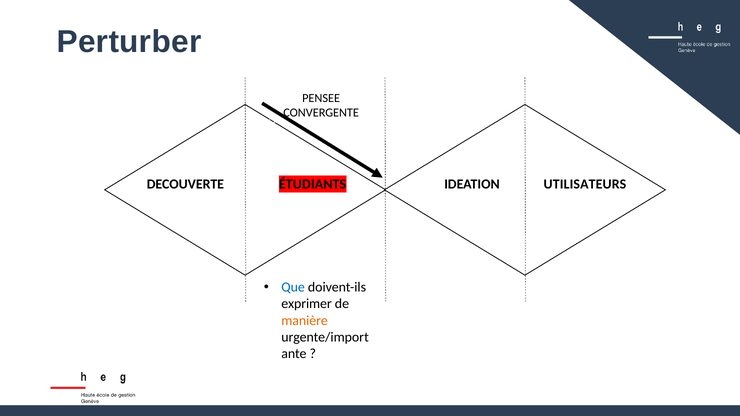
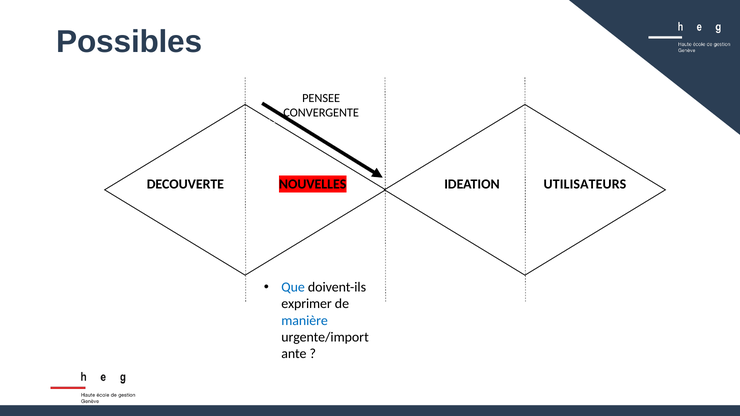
Perturber: Perturber -> Possibles (129, 42)
ÉTUDIANTS: ÉTUDIANTS -> NOUVELLES (313, 184)
manière colour: orange -> blue (305, 321)
